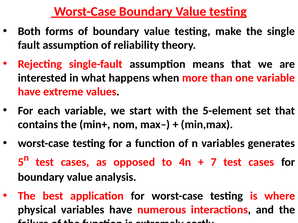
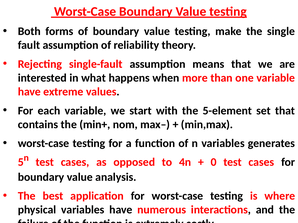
7: 7 -> 0 (214, 163)
